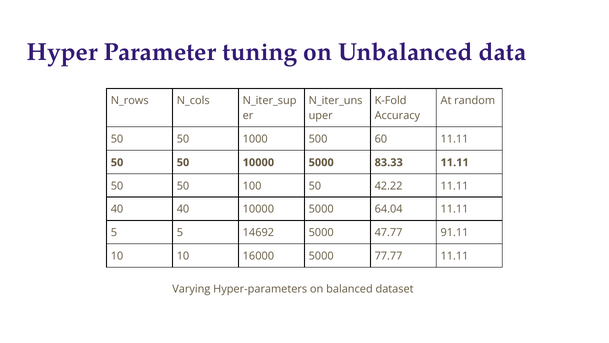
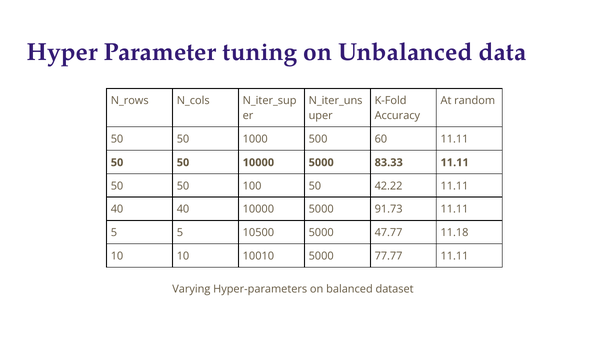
64.04: 64.04 -> 91.73 (389, 209)
14692: 14692 -> 10500 (258, 232)
91.11: 91.11 -> 11.18 (455, 232)
16000: 16000 -> 10010 (258, 256)
